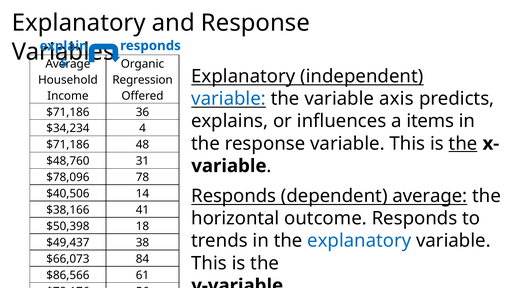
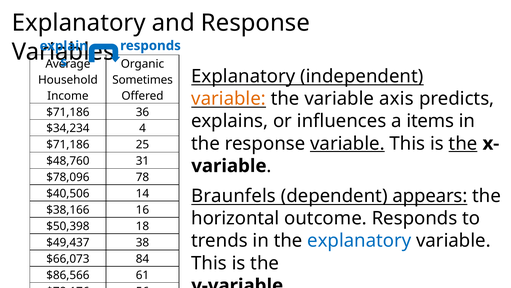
Regression: Regression -> Sometimes (143, 80)
variable colour: blue -> orange (229, 99)
variable underline: none -> present (347, 143)
48: 48 -> 25 (143, 144)
Responds: Responds -> Braunfels (234, 196)
dependent average: average -> appears (430, 196)
41: 41 -> 16 (143, 210)
